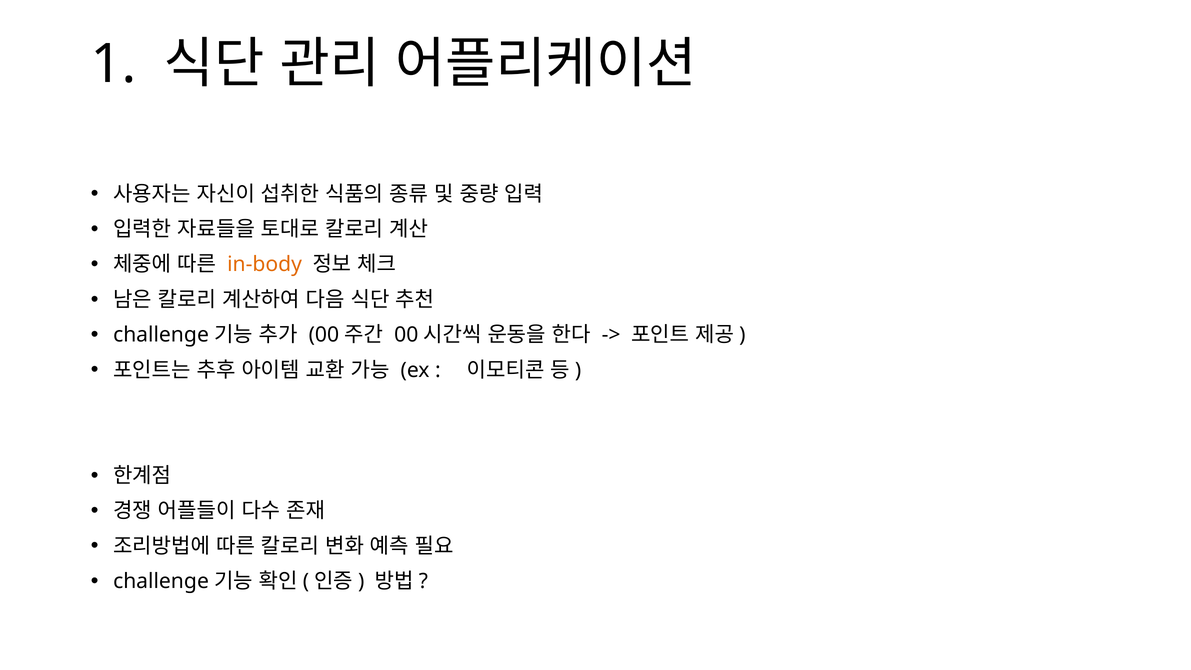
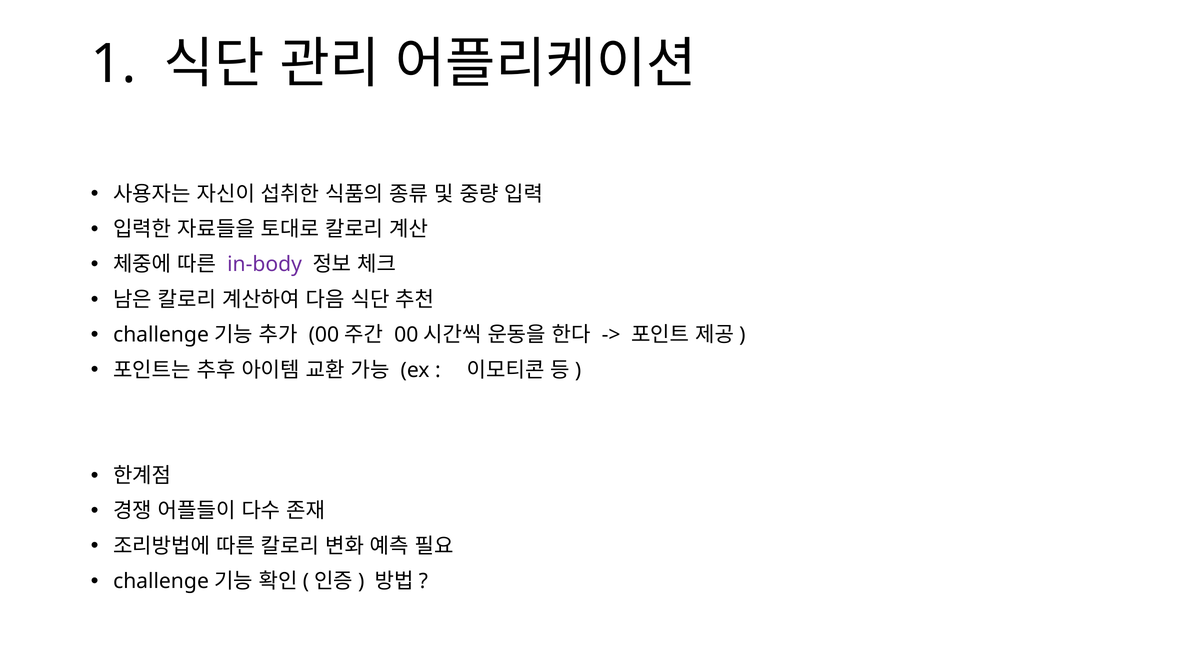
in-body colour: orange -> purple (265, 264)
